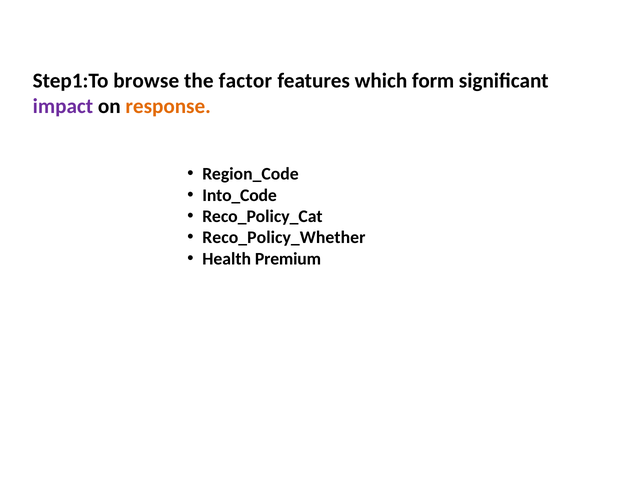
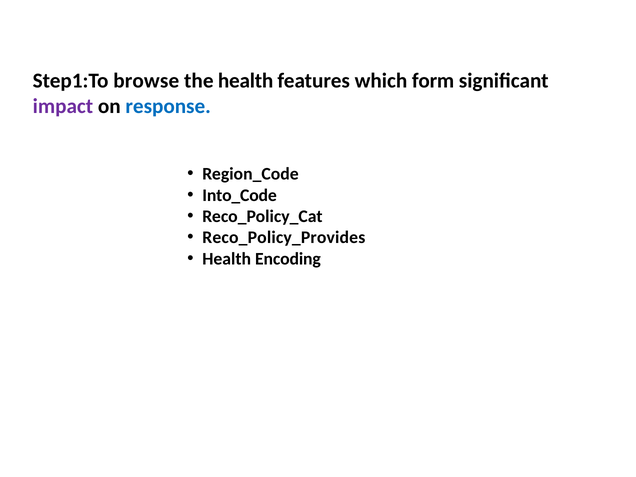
the factor: factor -> health (246, 81)
response colour: orange -> blue (168, 106)
Reco_Policy_Whether: Reco_Policy_Whether -> Reco_Policy_Provides (284, 238)
Premium: Premium -> Encoding (288, 259)
